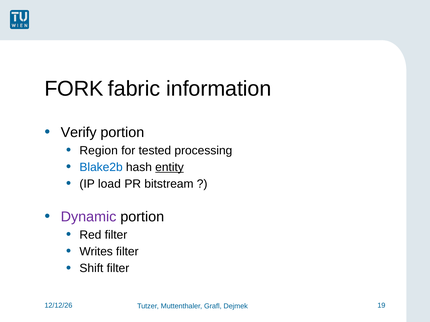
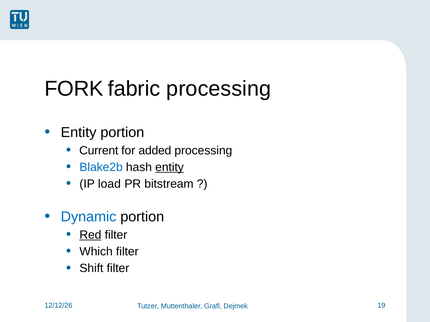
fabric information: information -> processing (219, 89)
Verify: Verify -> Entity (79, 133)
Region: Region -> Current (99, 151)
tested: tested -> added (155, 151)
Dynamic colour: purple -> blue (89, 217)
Red underline: none -> present (90, 235)
Writes: Writes -> Which (96, 252)
